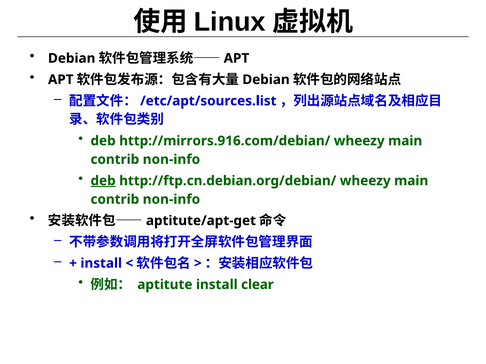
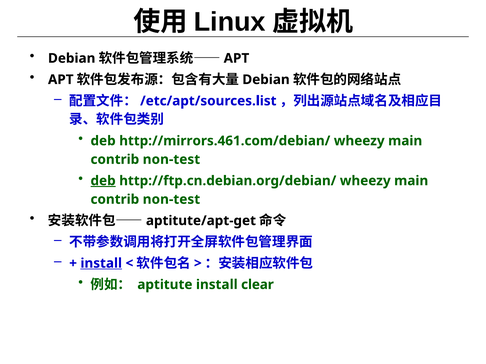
http://mirrors.916.com/debian/: http://mirrors.916.com/debian/ -> http://mirrors.461.com/debian/ (225, 141)
non-info: non-info -> non-test (171, 160)
non-info: non-info -> non-test (171, 200)
install underline: none -> present (101, 264)
